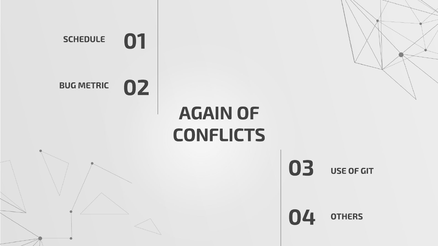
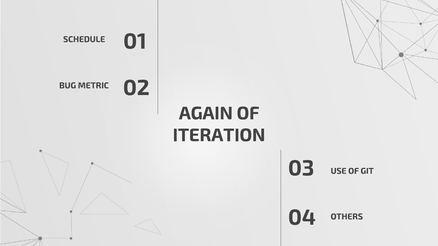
CONFLICTS: CONFLICTS -> ITERATION (219, 135)
